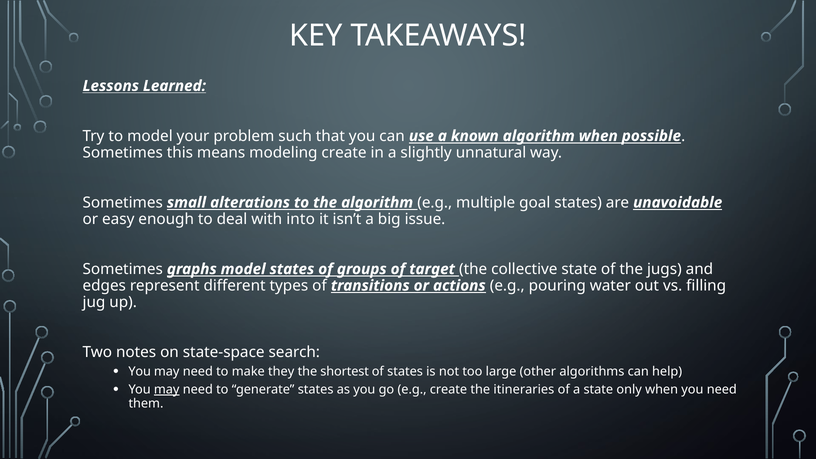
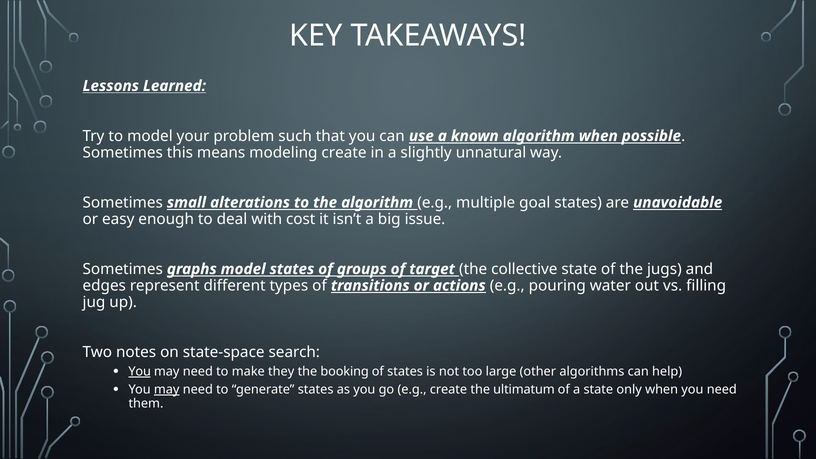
into: into -> cost (301, 219)
You underline: none -> present (140, 372)
shortest: shortest -> booking (345, 372)
itineraries: itineraries -> ultimatum (524, 390)
